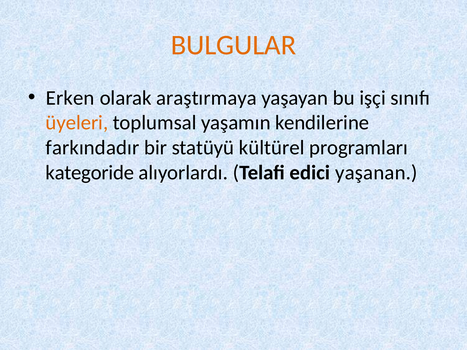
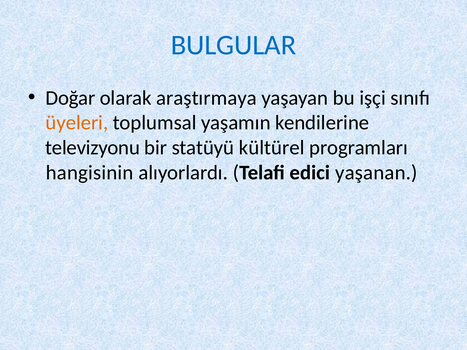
BULGULAR colour: orange -> blue (233, 45)
Erken: Erken -> Doğar (70, 98)
farkındadır: farkındadır -> televizyonu (93, 148)
kategoride: kategoride -> hangisinin (90, 173)
